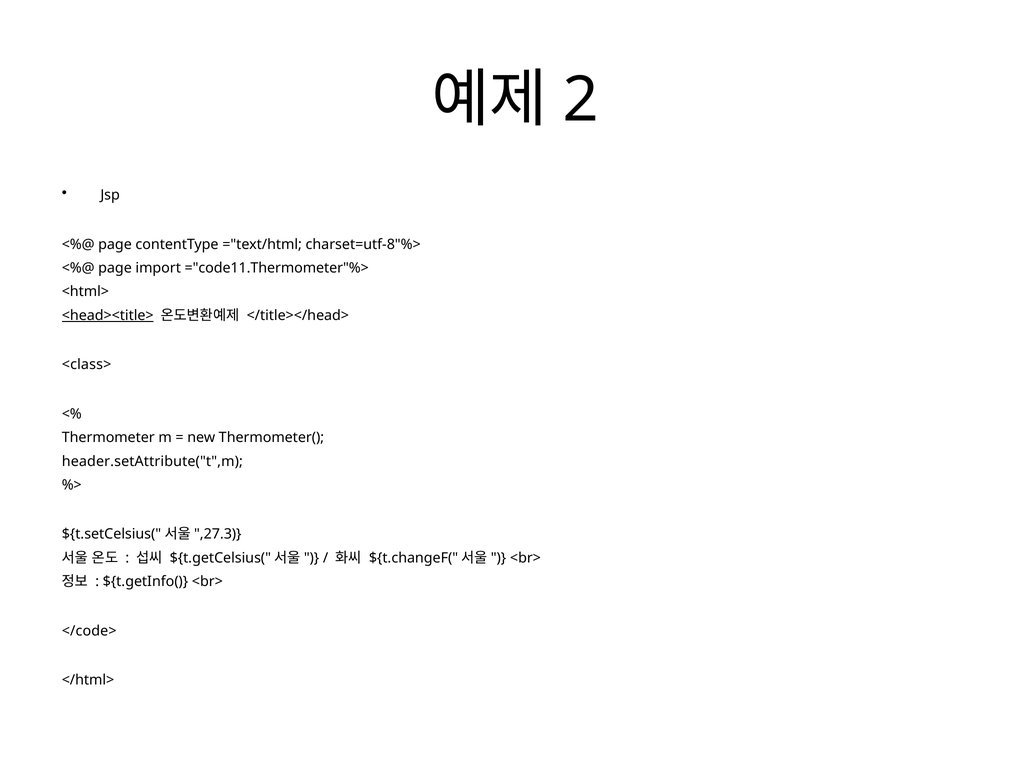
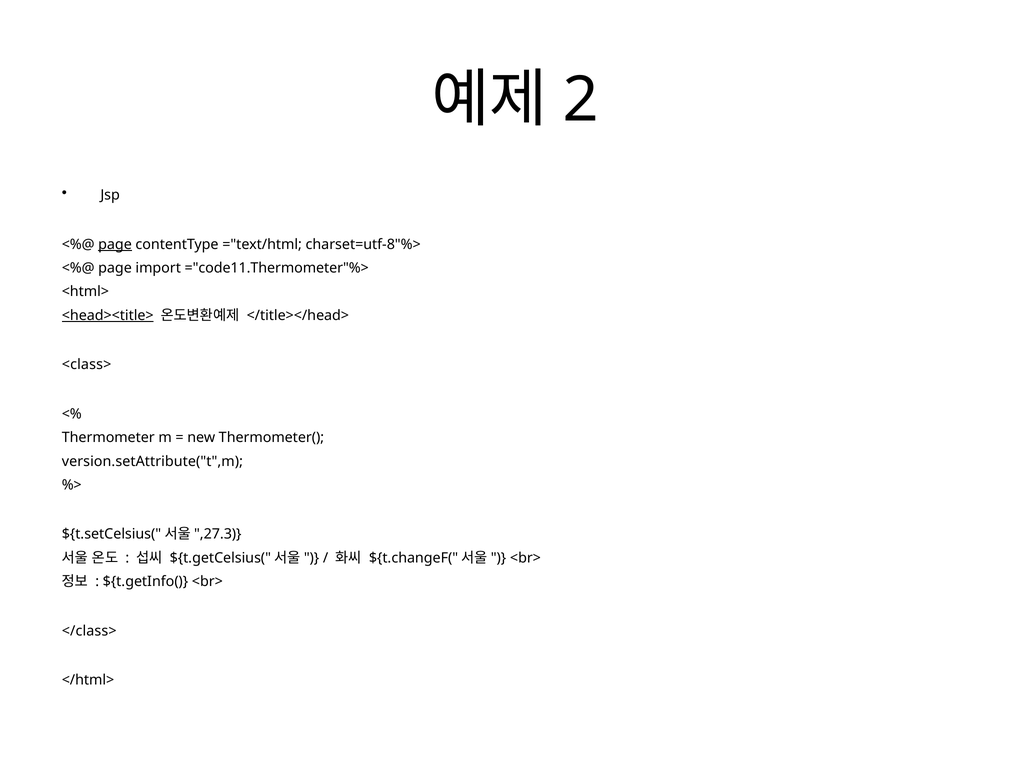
page underline: none -> present (115, 244)
header.setAttribute("t",m: header.setAttribute("t",m -> version.setAttribute("t",m (152, 461)
</code>: </code> -> </class> (89, 631)
